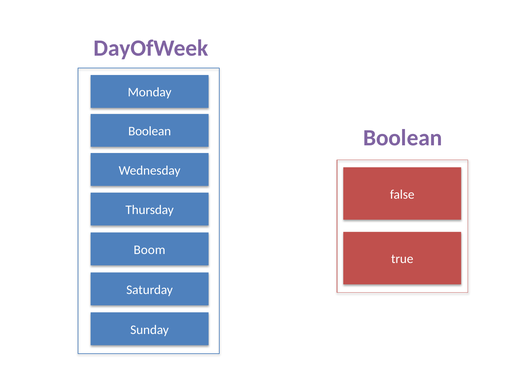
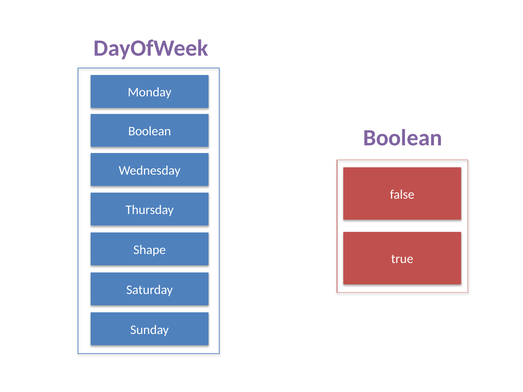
Boom: Boom -> Shape (150, 250)
